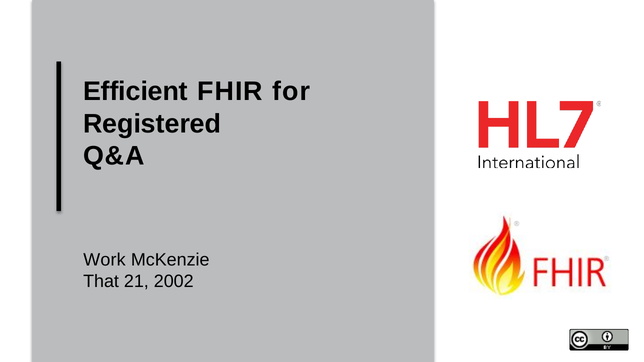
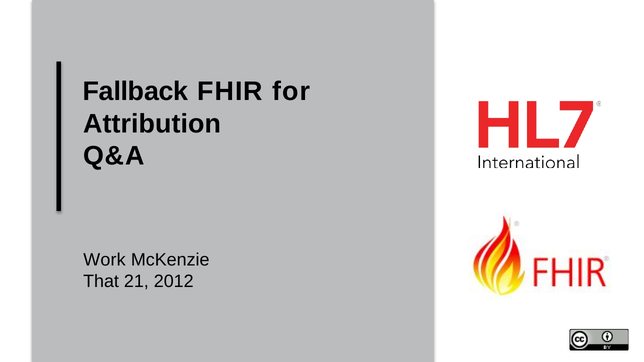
Efficient: Efficient -> Fallback (136, 92)
Registered: Registered -> Attribution (152, 124)
2002: 2002 -> 2012 (174, 282)
